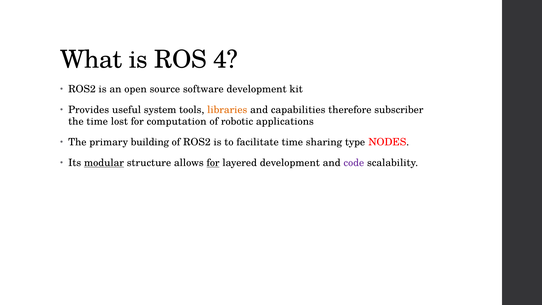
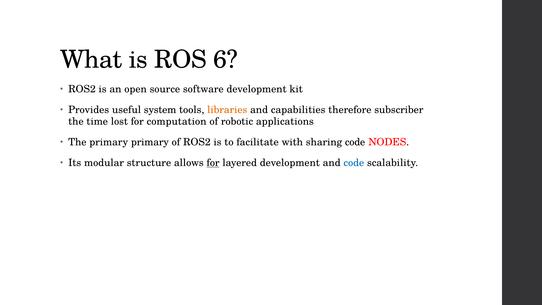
4: 4 -> 6 (225, 60)
primary building: building -> primary (150, 142)
facilitate time: time -> with (292, 142)
sharing type: type -> code (355, 142)
modular underline: present -> none (104, 163)
code colour: purple -> blue (354, 163)
